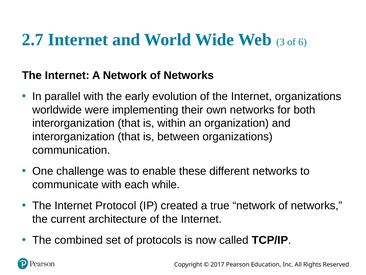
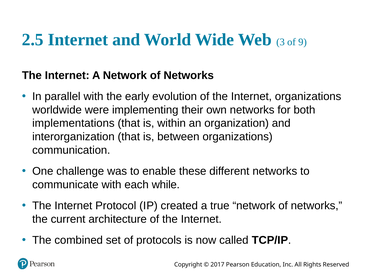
2.7: 2.7 -> 2.5 (33, 40)
6: 6 -> 9 (303, 42)
interorganization: interorganization -> implementations (73, 123)
